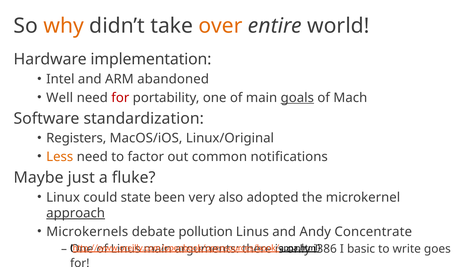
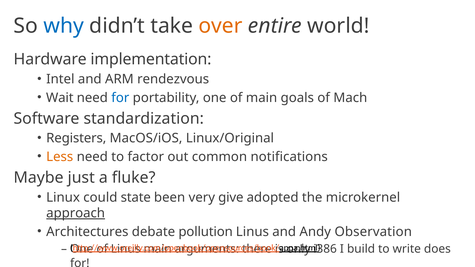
why colour: orange -> blue (64, 26)
abandoned: abandoned -> rendezvous (173, 79)
Well: Well -> Wait (60, 98)
for colour: red -> blue (120, 98)
goals underline: present -> none (297, 98)
also: also -> give (231, 198)
Microkernels: Microkernels -> Architectures (87, 232)
Concentrate: Concentrate -> Observation (373, 232)
basic: basic -> build (361, 249)
goes: goes -> does (437, 249)
